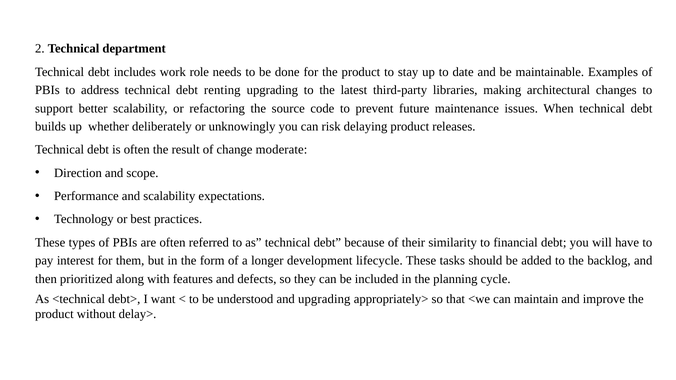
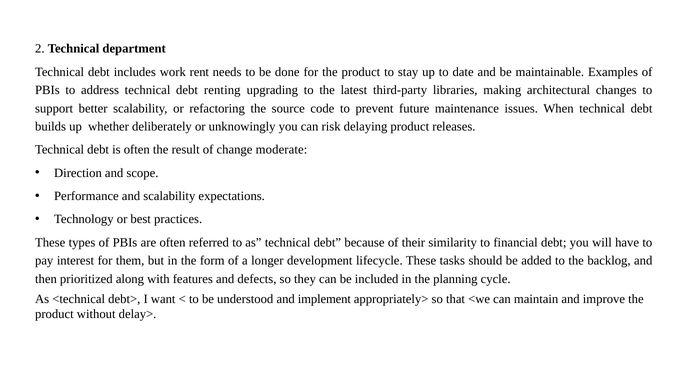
role: role -> rent (199, 72)
and upgrading: upgrading -> implement (324, 299)
